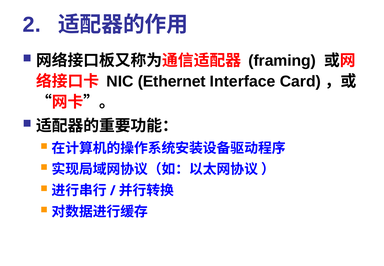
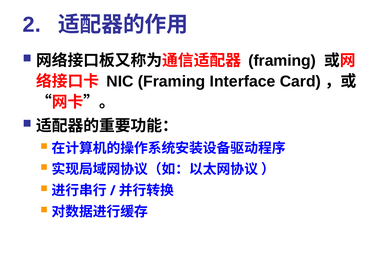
NIC Ethernet: Ethernet -> Framing (172, 81)
